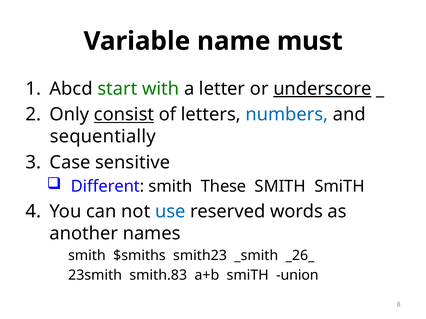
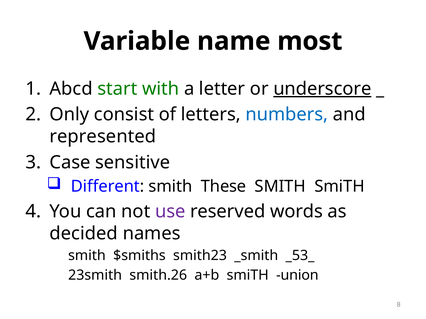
must: must -> most (310, 41)
consist underline: present -> none (124, 115)
sequentially: sequentially -> represented (103, 137)
use colour: blue -> purple (170, 212)
another: another -> decided (84, 234)
_26_: _26_ -> _53_ (300, 256)
smith.83: smith.83 -> smith.26 (158, 276)
